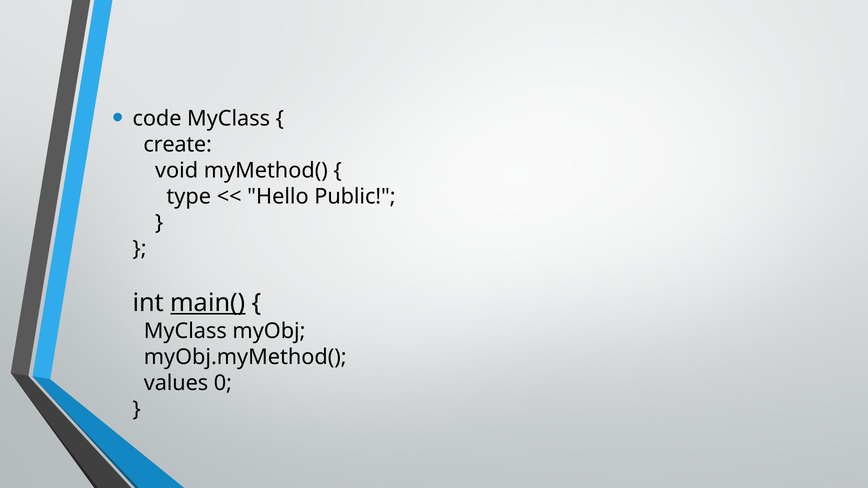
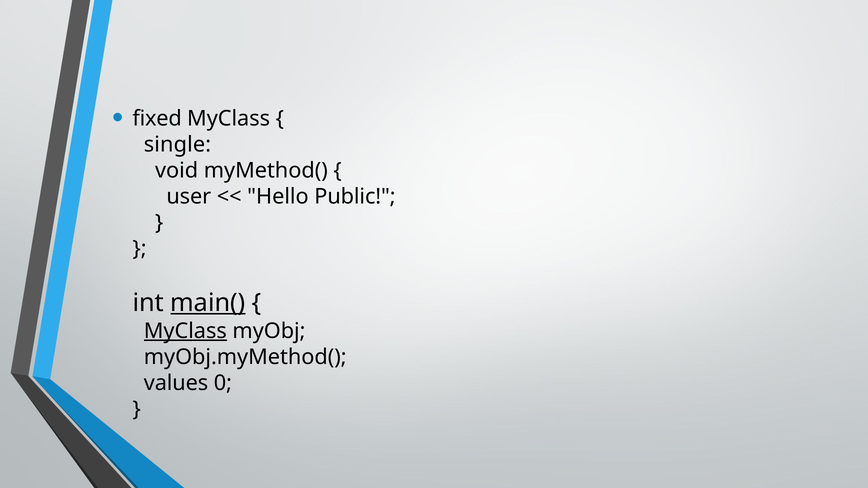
code: code -> fixed (157, 119)
create: create -> single (177, 145)
type: type -> user (189, 197)
MyClass underline: none -> present (185, 331)
